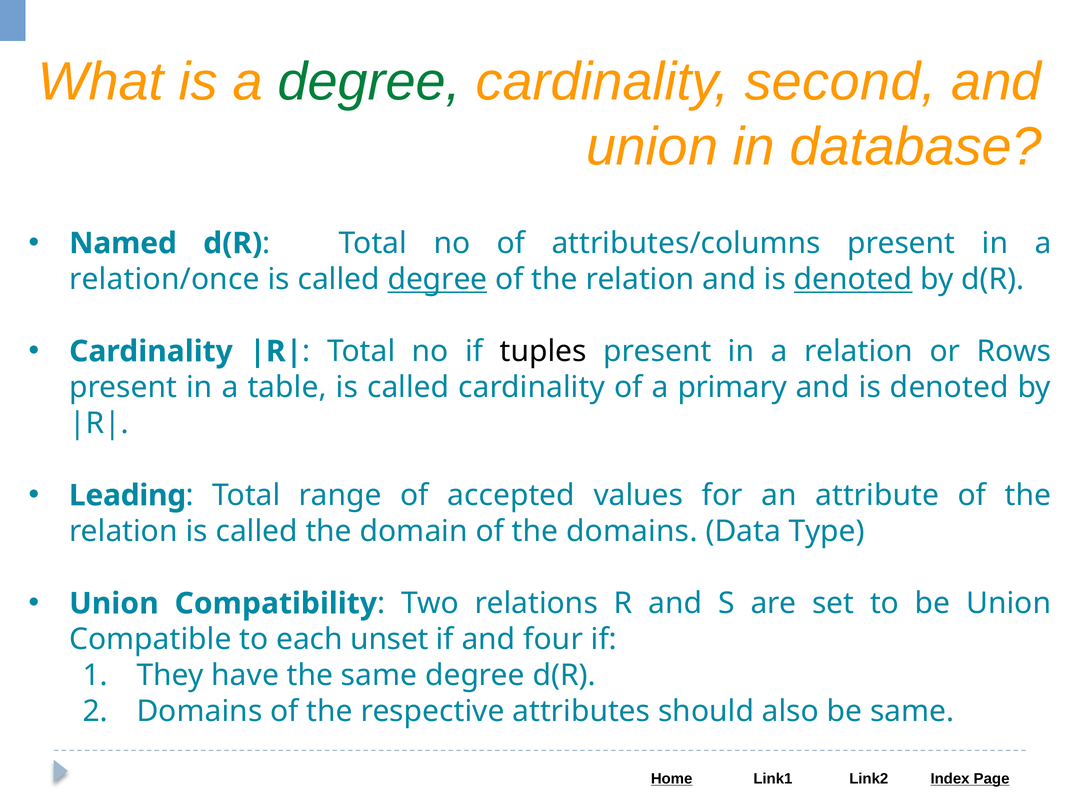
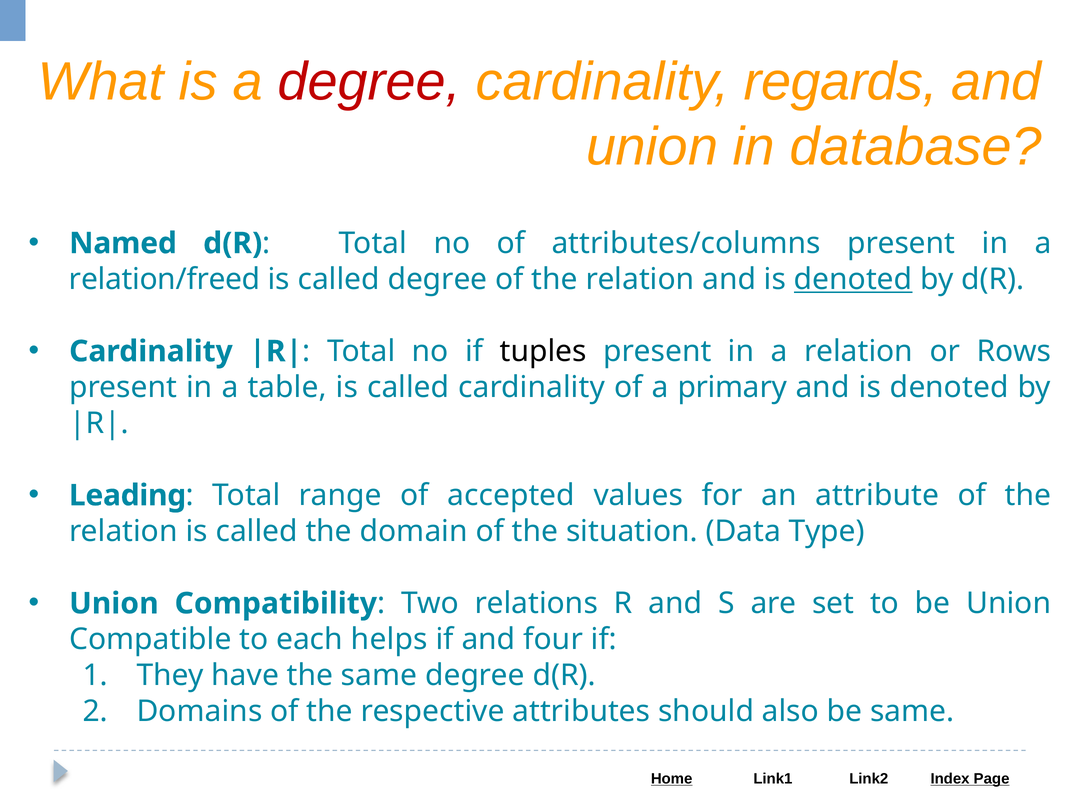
degree colour: green -> red (369, 82)
second: second -> regards (841, 82)
relation/once: relation/once -> relation/freed (165, 279)
degree underline: present -> none (437, 279)
the domains: domains -> situation (632, 531)
unset: unset -> helps (389, 639)
